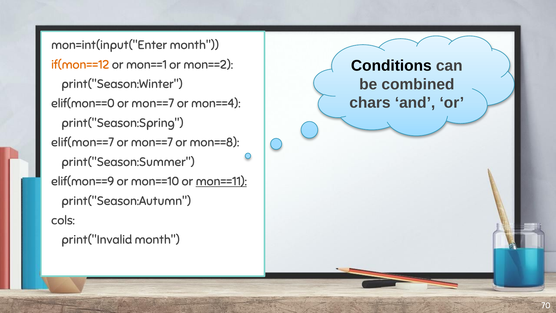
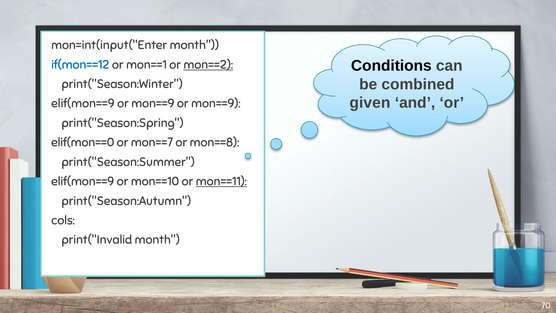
if(mon==12 colour: orange -> blue (80, 65)
mon==2 underline: none -> present (208, 65)
chars: chars -> given (370, 103)
elif(mon==0: elif(mon==0 -> elif(mon==9 (83, 103)
mon==7: mon==7 -> mon==9 (153, 103)
mon==4: mon==4 -> mon==9 (216, 103)
elif(mon==7: elif(mon==7 -> elif(mon==0 (83, 142)
